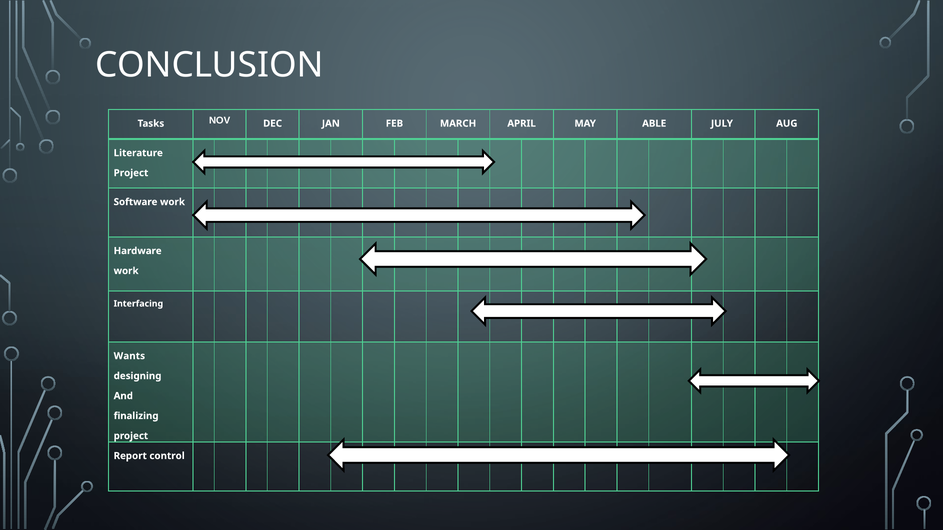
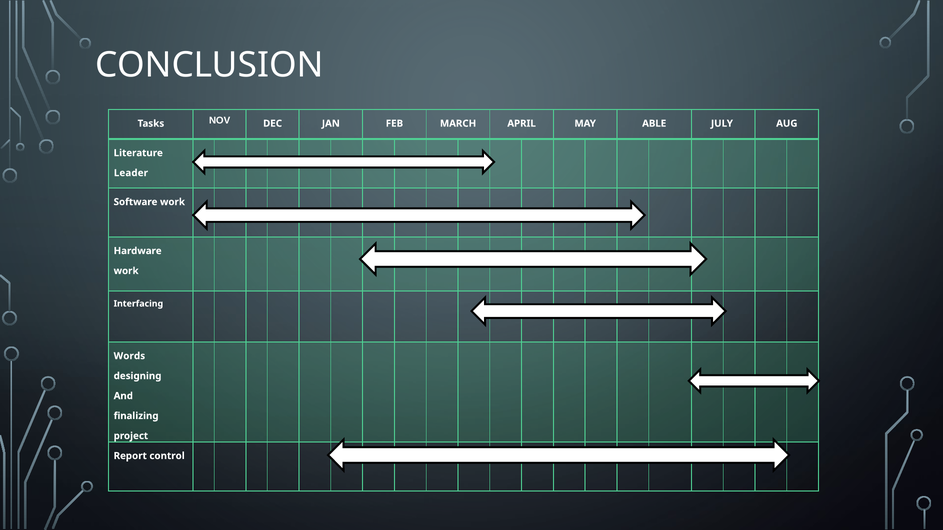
Project: Project -> Leader (131, 173)
Wants: Wants -> Words (129, 356)
